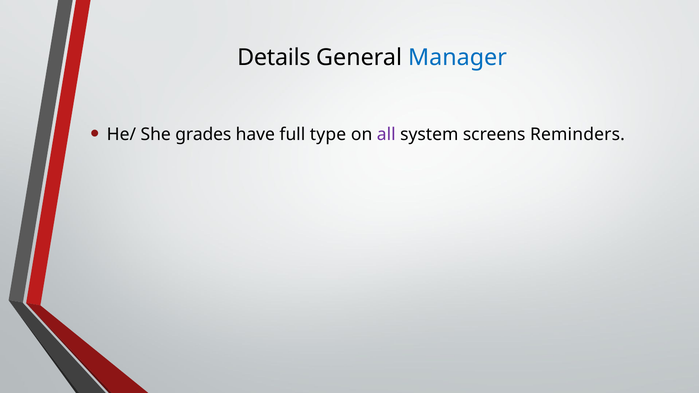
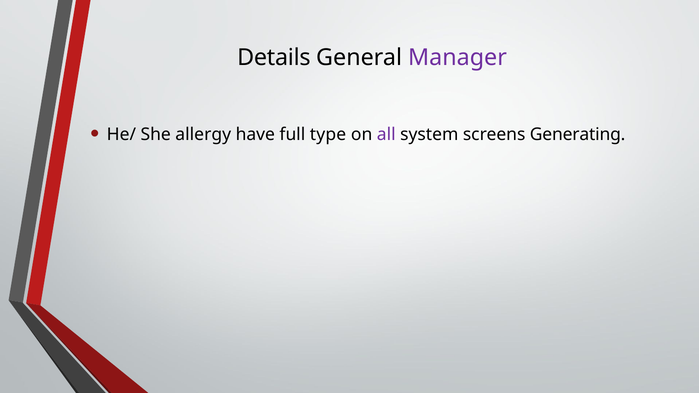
Manager colour: blue -> purple (457, 58)
grades: grades -> allergy (203, 134)
Reminders: Reminders -> Generating (578, 134)
